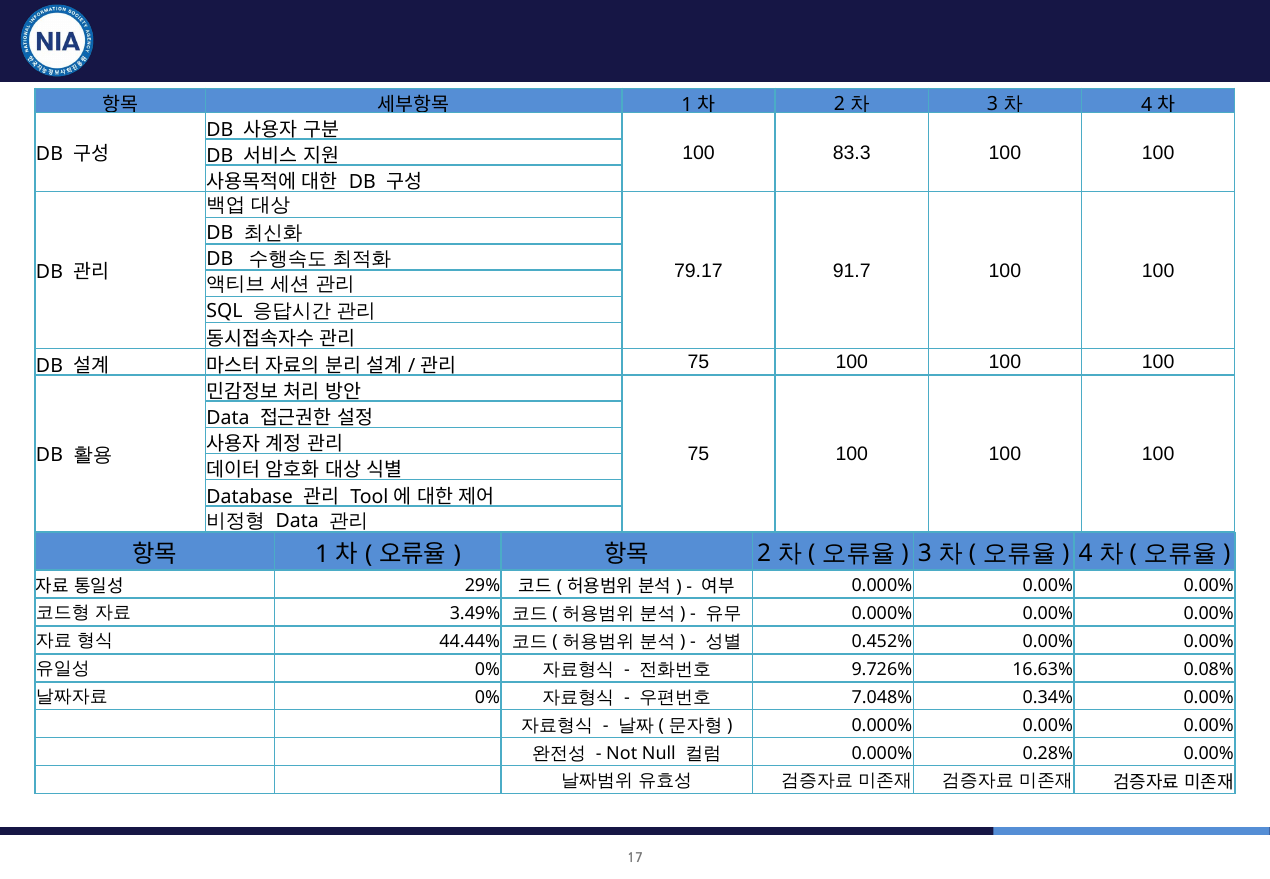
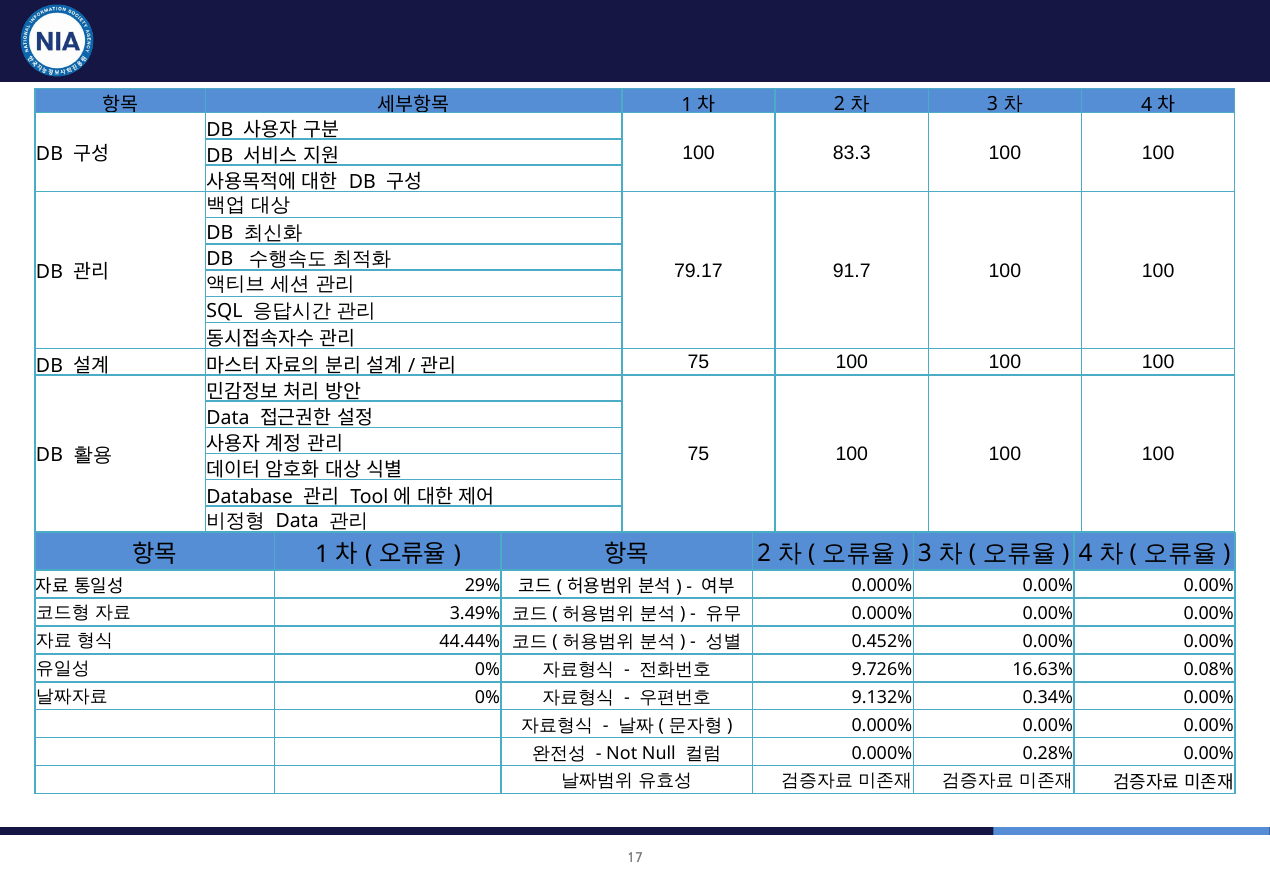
7.048%: 7.048% -> 9.132% (882, 698)
